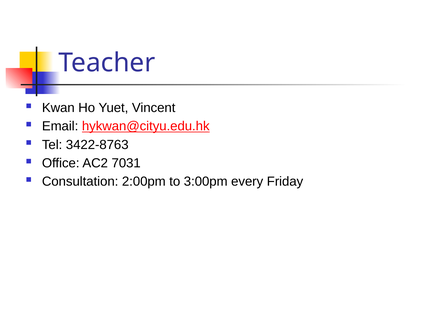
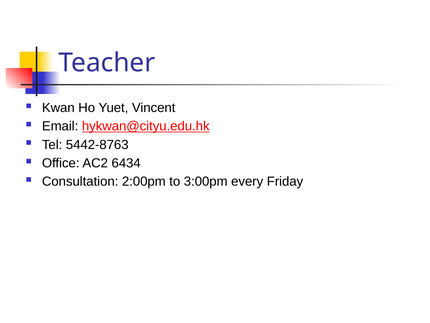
3422-8763: 3422-8763 -> 5442-8763 (97, 144)
7031: 7031 -> 6434 (126, 163)
